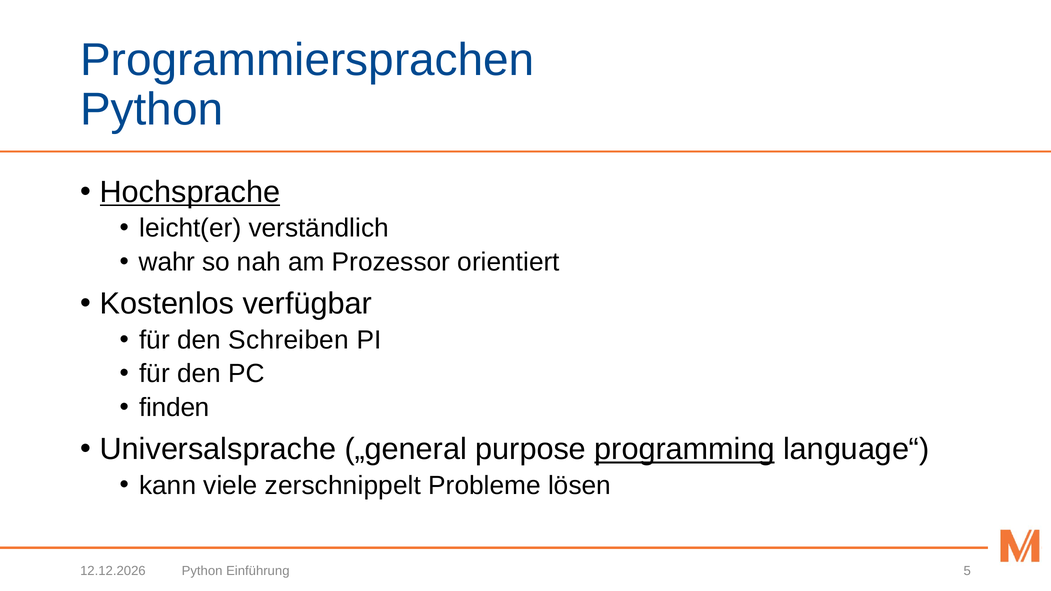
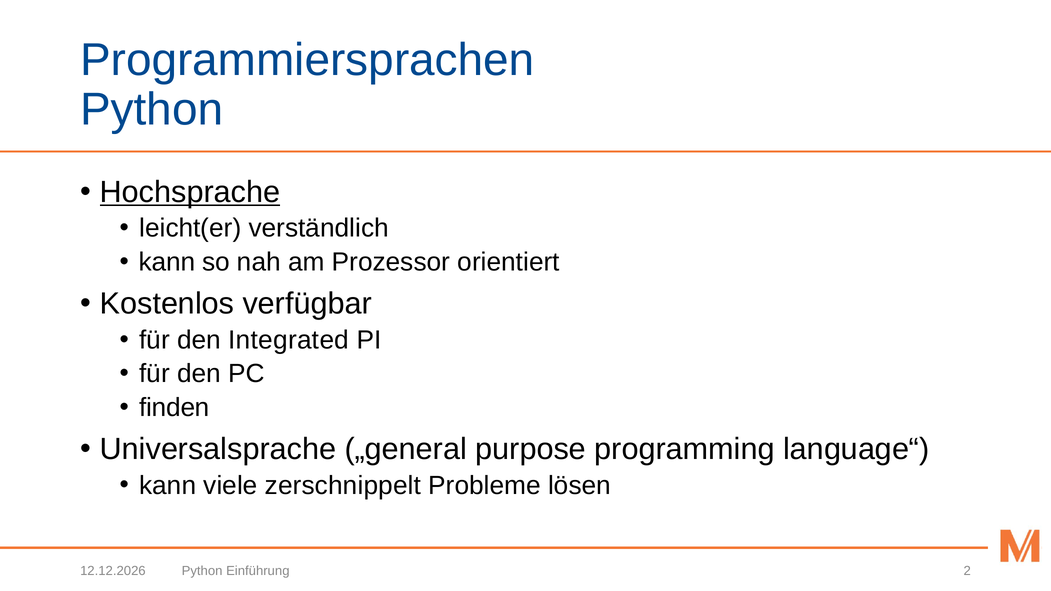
wahr: wahr -> kann (167, 262)
Schreiben: Schreiben -> Integrated (289, 340)
programming underline: present -> none (685, 449)
5: 5 -> 2 (967, 571)
